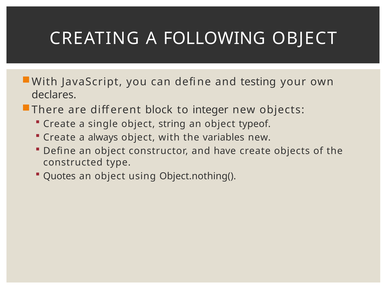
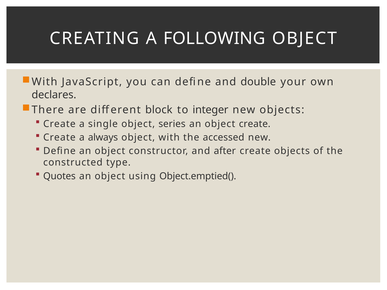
testing: testing -> double (258, 82)
string: string -> series (172, 124)
object typeof: typeof -> create (255, 124)
variables: variables -> accessed (224, 138)
have: have -> after (225, 151)
Object.nothing(: Object.nothing( -> Object.emptied( (198, 176)
